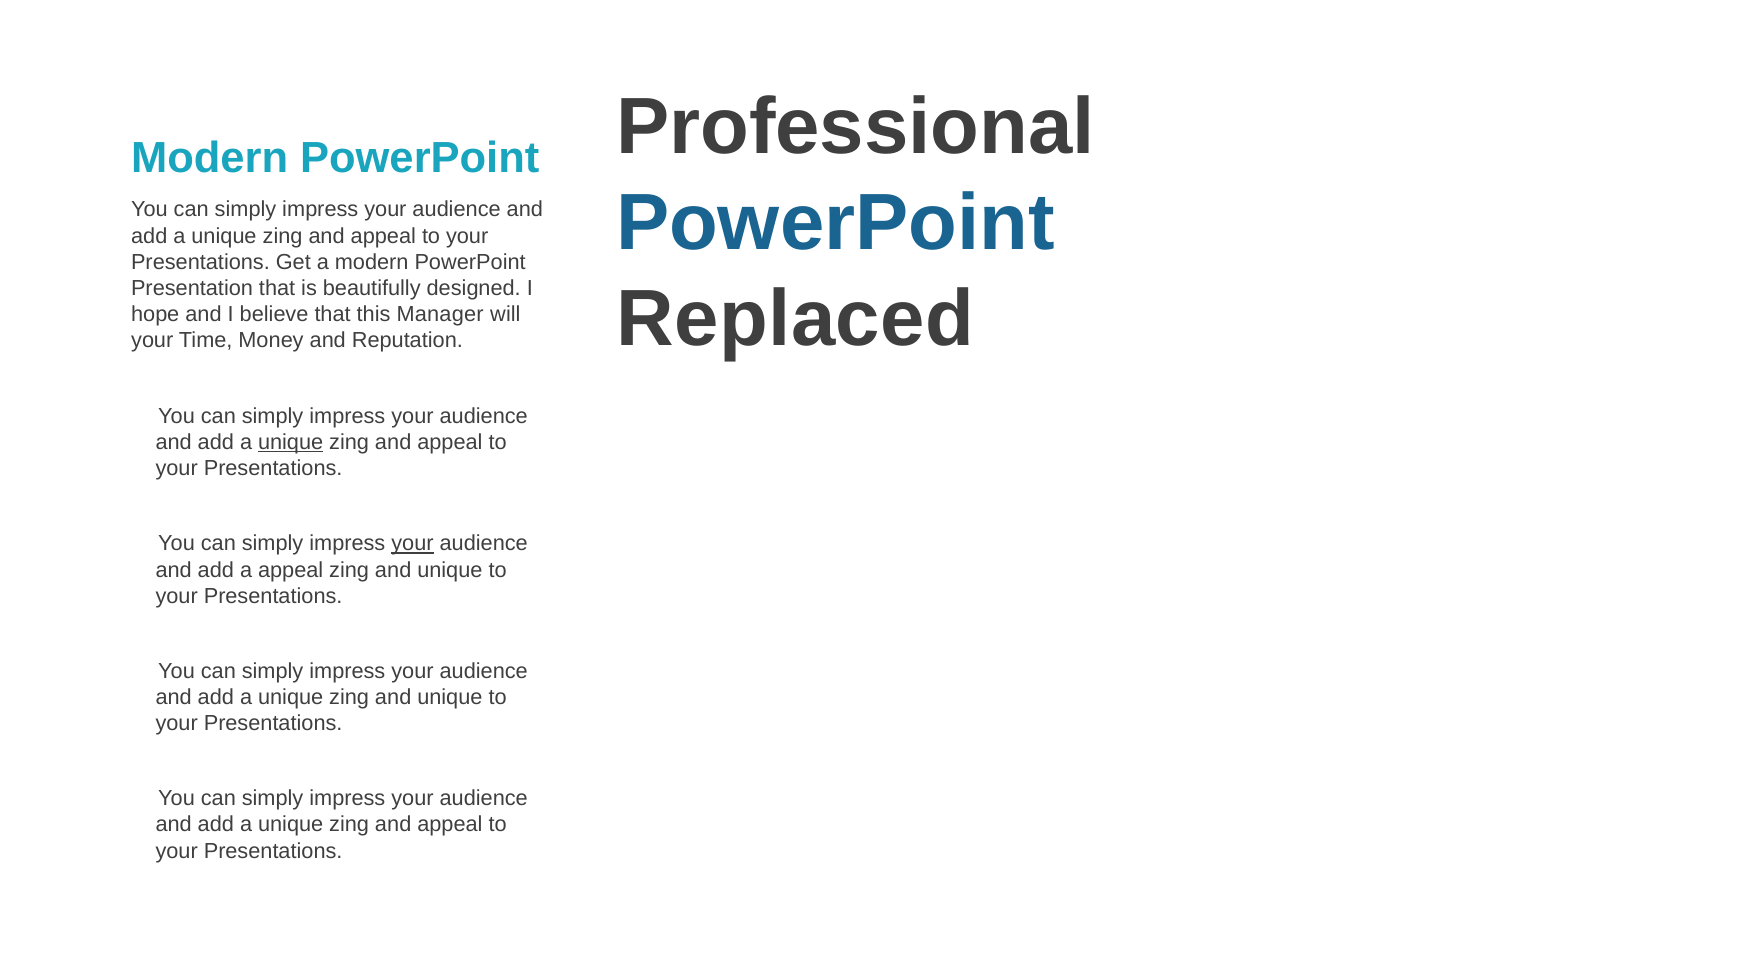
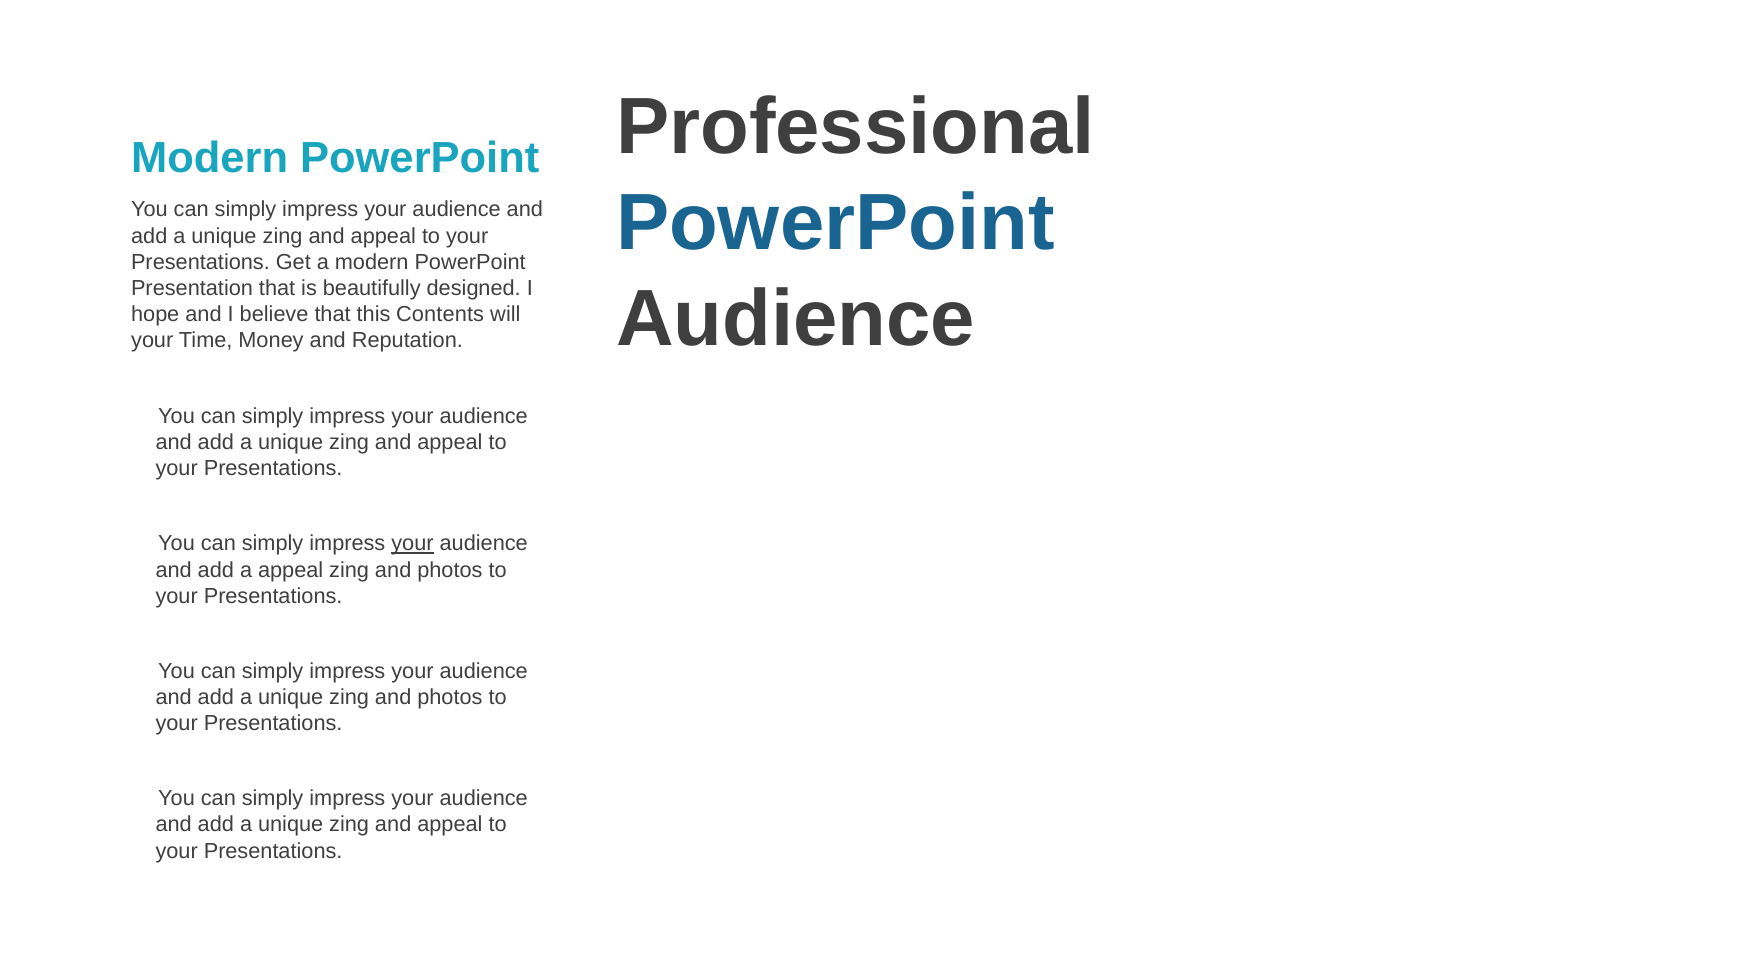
Replaced: Replaced -> Audience (796, 319)
Manager: Manager -> Contents (440, 314)
unique underline: present -> none (291, 442)
unique: unique -> photos (450, 570)
unique zing and unique: unique -> photos (450, 697)
